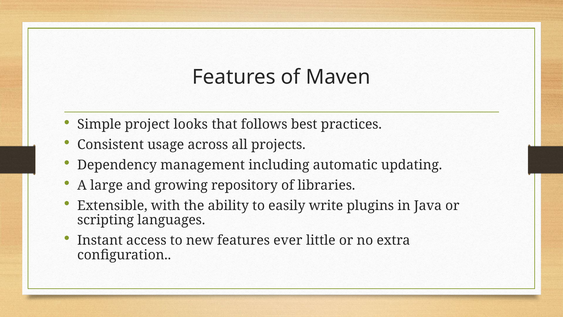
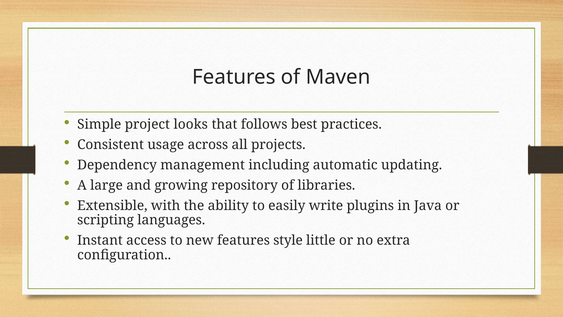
ever: ever -> style (288, 240)
